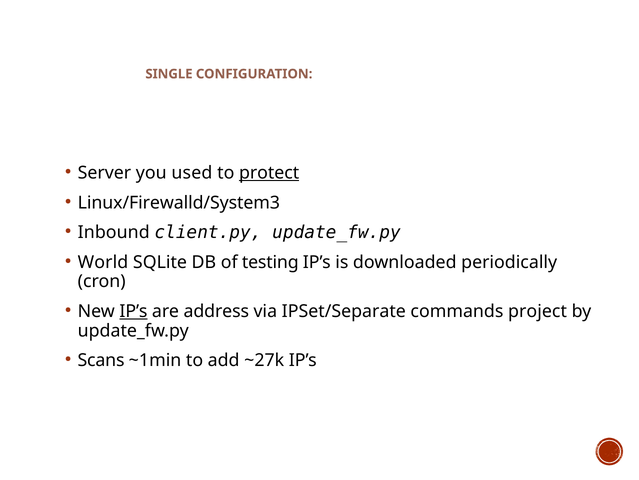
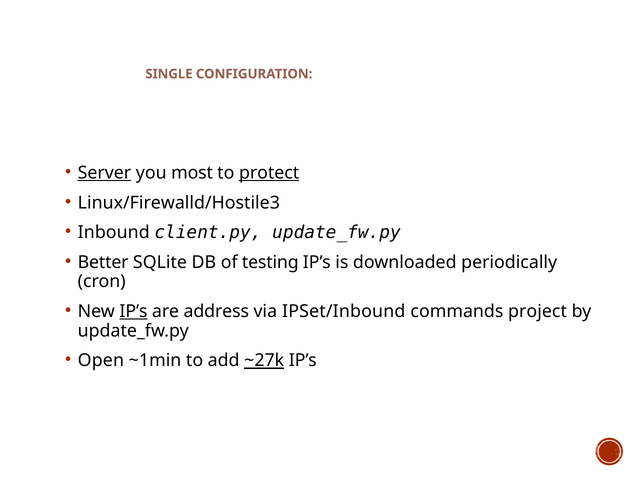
Server underline: none -> present (104, 172)
used: used -> most (192, 172)
Linux/Firewalld/System3: Linux/Firewalld/System3 -> Linux/Firewalld/Hostile3 (179, 202)
World: World -> Better (103, 262)
IPSet/Separate: IPSet/Separate -> IPSet/Inbound (344, 311)
Scans: Scans -> Open (101, 360)
~27k underline: none -> present (264, 360)
